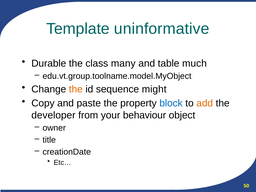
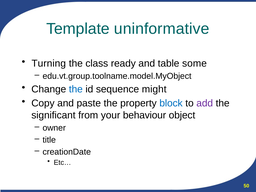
Durable: Durable -> Turning (49, 63)
many: many -> ready (123, 63)
much: much -> some (194, 63)
the colour: orange -> blue (76, 89)
add colour: orange -> purple (205, 103)
developer: developer -> significant (53, 115)
